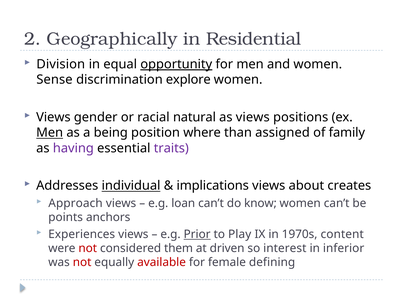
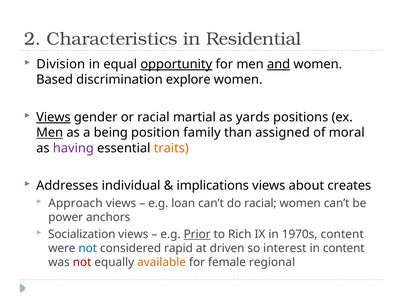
Geographically: Geographically -> Characteristics (112, 39)
and underline: none -> present (279, 64)
Sense: Sense -> Based (55, 80)
Views underline: none -> present (53, 117)
natural: natural -> martial (194, 117)
as views: views -> yards (253, 117)
where: where -> family (202, 133)
family: family -> moral (347, 133)
traits colour: purple -> orange (171, 148)
individual underline: present -> none (131, 186)
do know: know -> racial (260, 203)
points: points -> power (66, 217)
Experiences: Experiences -> Socialization (82, 234)
Play: Play -> Rich (240, 234)
not colour: red -> blue (88, 248)
them: them -> rapid (179, 248)
in inferior: inferior -> content (344, 248)
available colour: red -> orange (162, 263)
defining: defining -> regional (272, 263)
